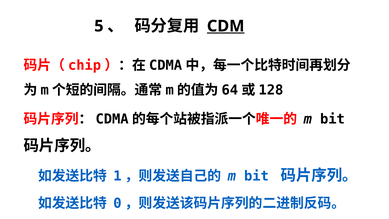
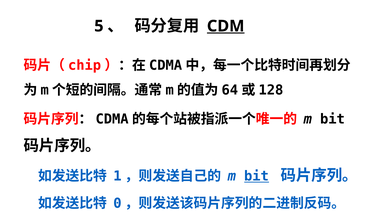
bit underline: none -> present (257, 176)
